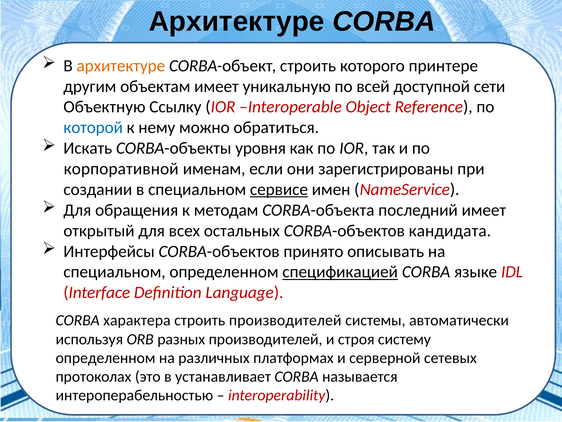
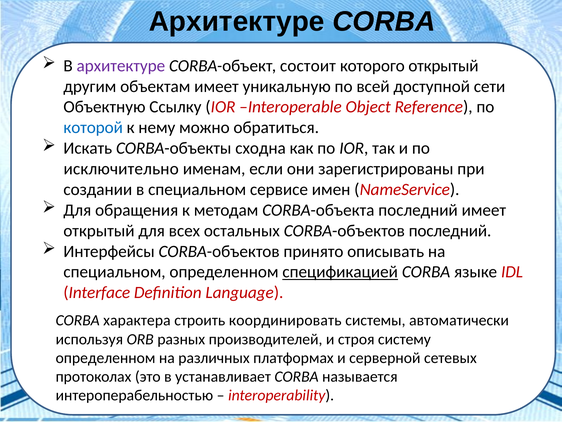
архитектуре colour: orange -> purple (121, 66)
CORBA-объект строить: строить -> состоит (308, 66)
которого принтере: принтере -> открытый (443, 66)
уровня: уровня -> сходна (261, 148)
корпоративной: корпоративной -> исключительно (121, 169)
сервисе underline: present -> none (279, 189)
CORBA-объектов кандидата: кандидата -> последний (450, 230)
строить производителей: производителей -> координировать (285, 320)
